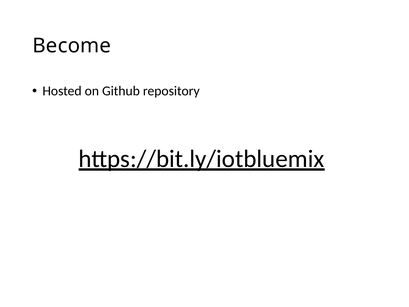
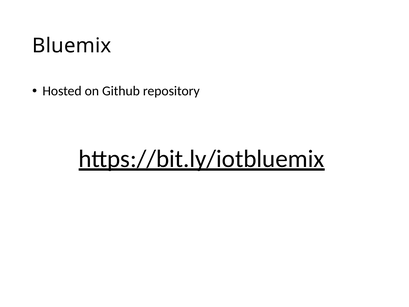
Become: Become -> Bluemix (72, 46)
